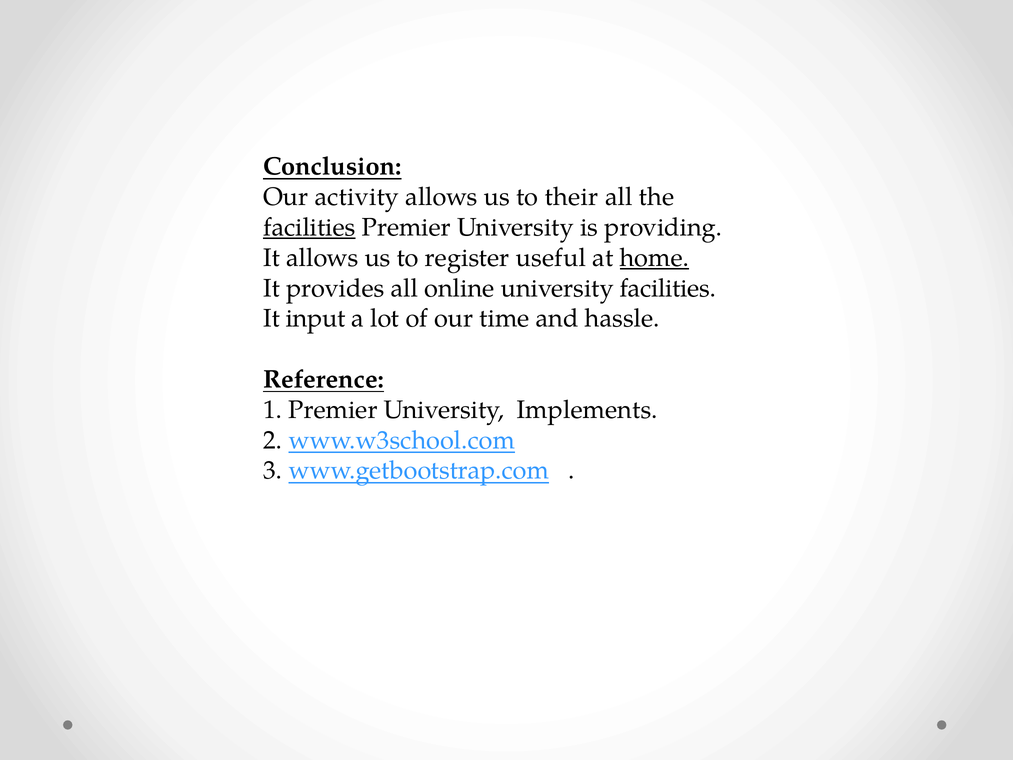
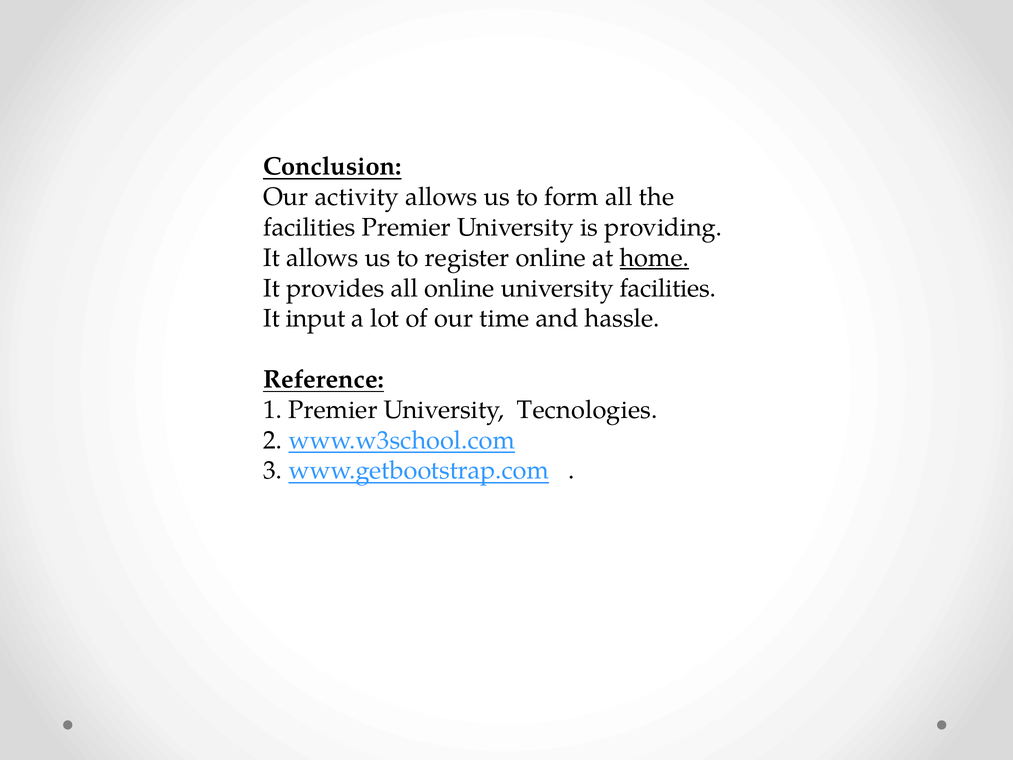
their: their -> form (572, 197)
facilities underline: present -> none (309, 227)
register useful: useful -> online (551, 258)
Implements: Implements -> Tecnologies (587, 410)
